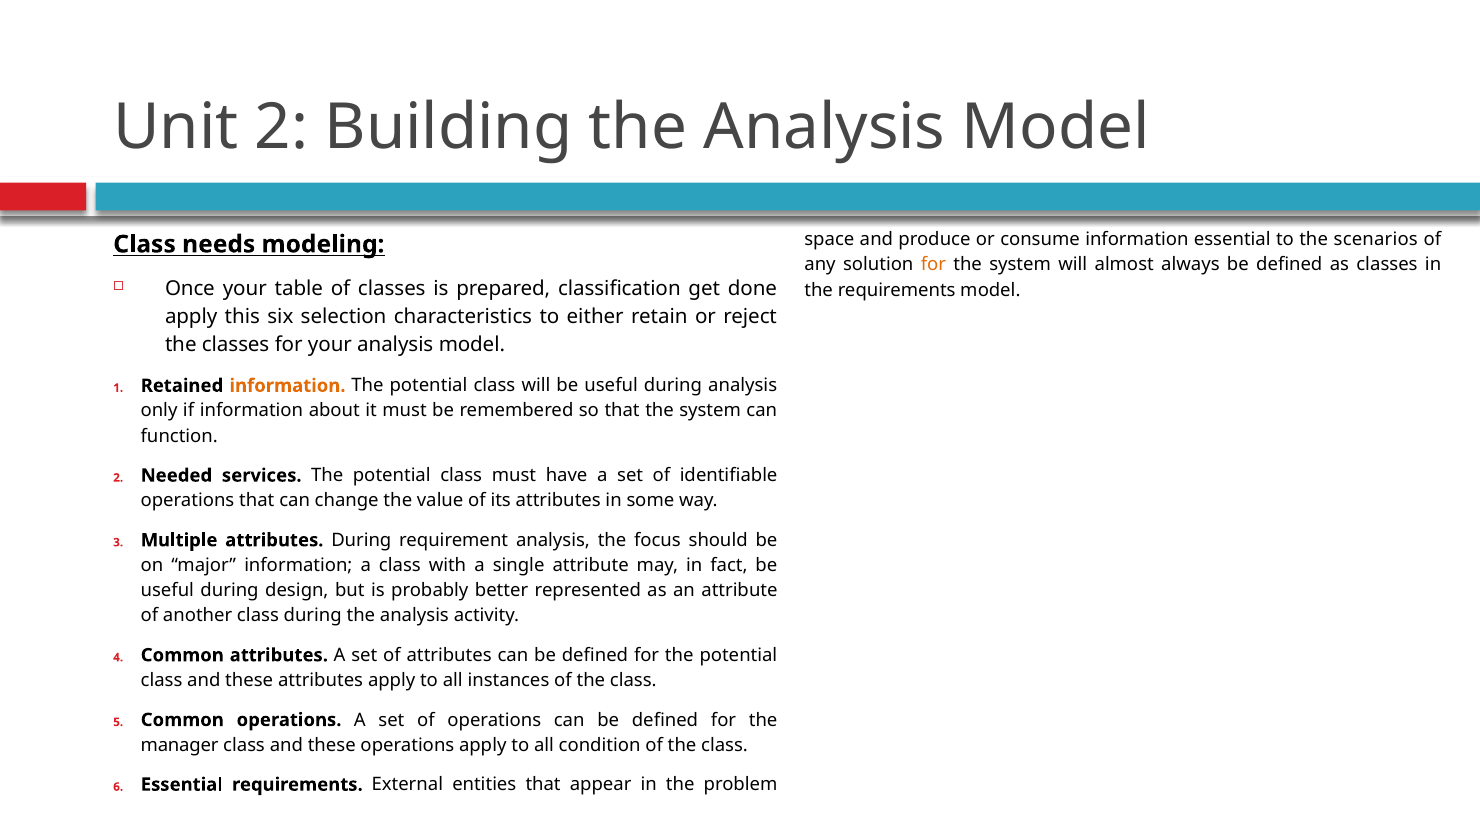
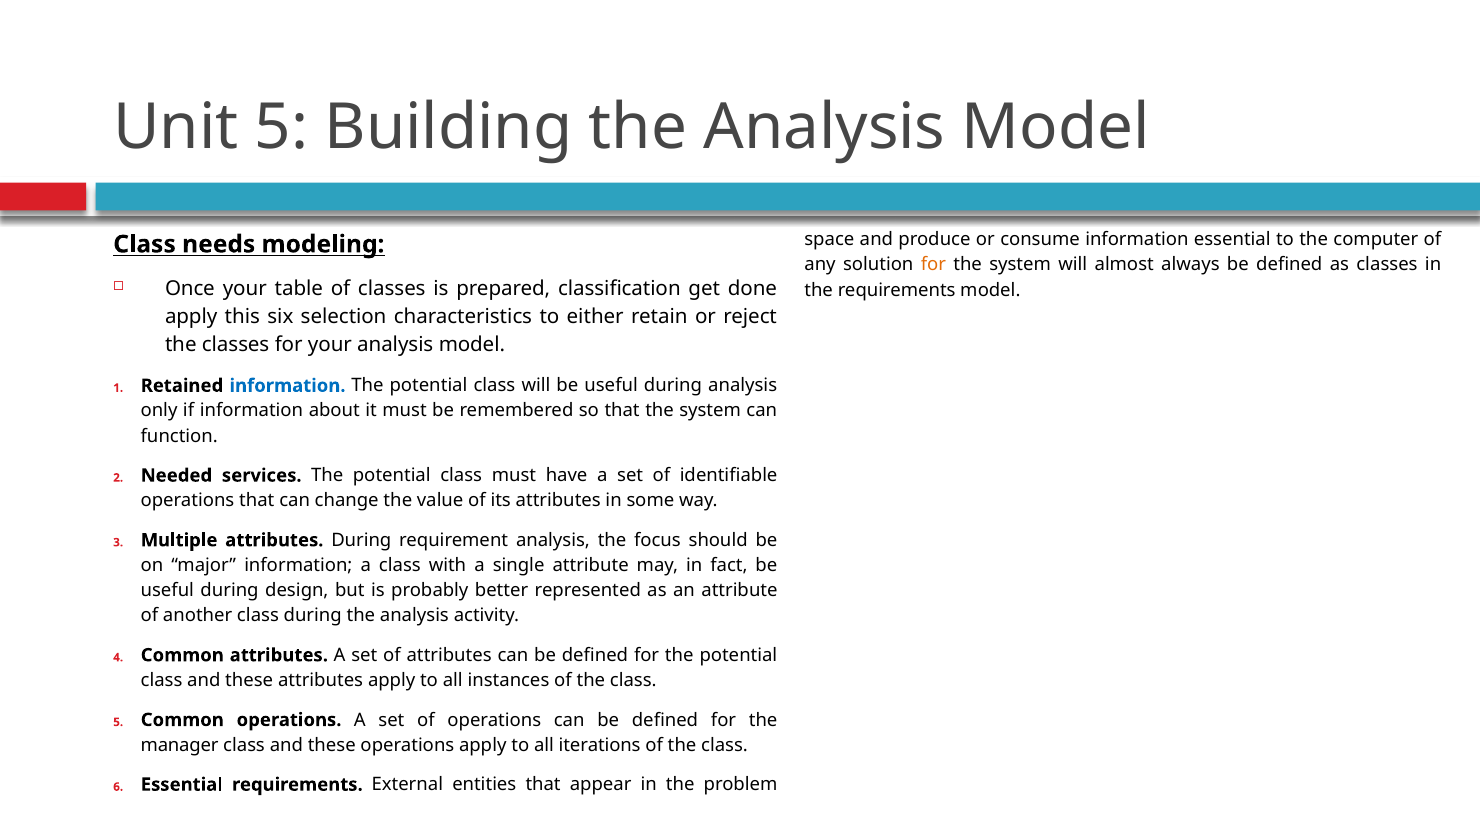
Unit 2: 2 -> 5 (282, 127)
scenarios: scenarios -> computer (1376, 240)
information colour: orange -> blue (288, 386)
condition: condition -> iterations (600, 746)
